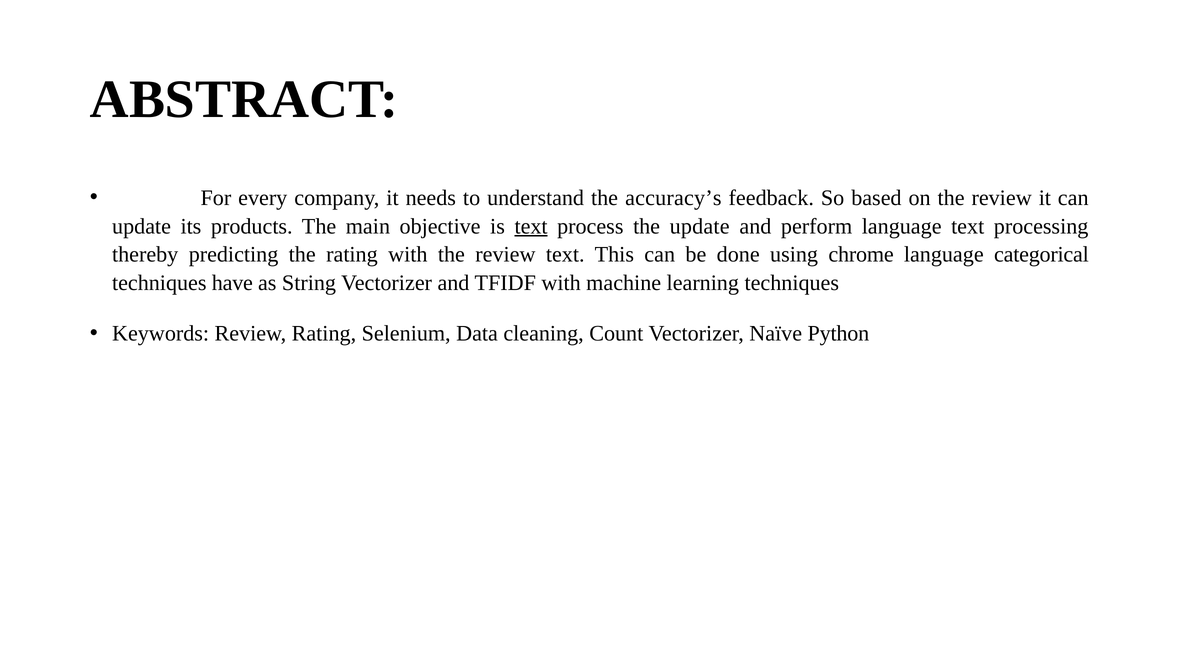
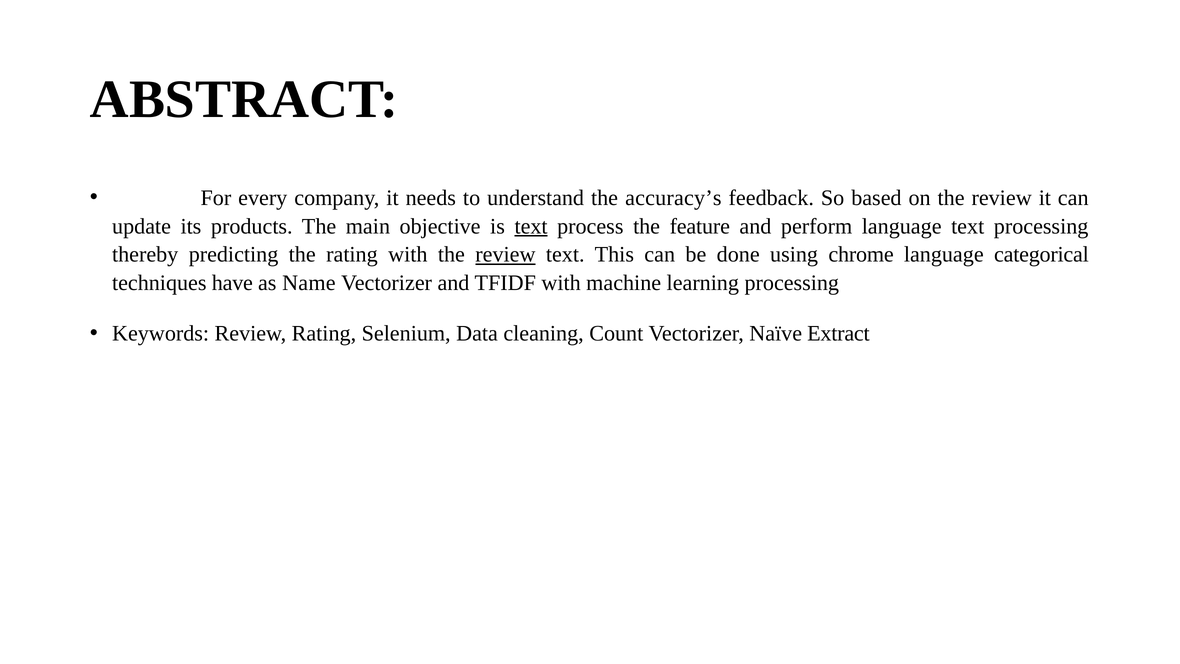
the update: update -> feature (700, 226)
review underline: none -> present (505, 255)
String: String -> Name (309, 283)
learning techniques: techniques -> processing (792, 283)
Python: Python -> Extract (838, 333)
